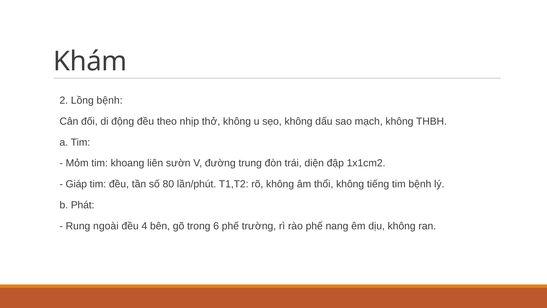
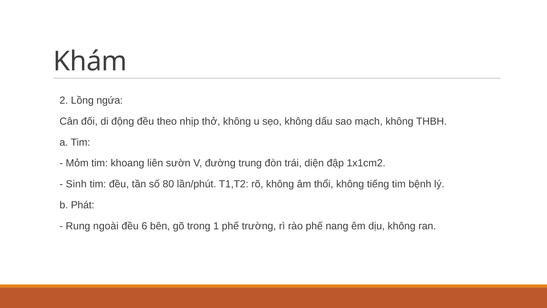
Lồng bệnh: bệnh -> ngứa (110, 100)
Giáp: Giáp -> Sinh (76, 184)
4: 4 -> 6 (144, 226)
6: 6 -> 1 (216, 226)
